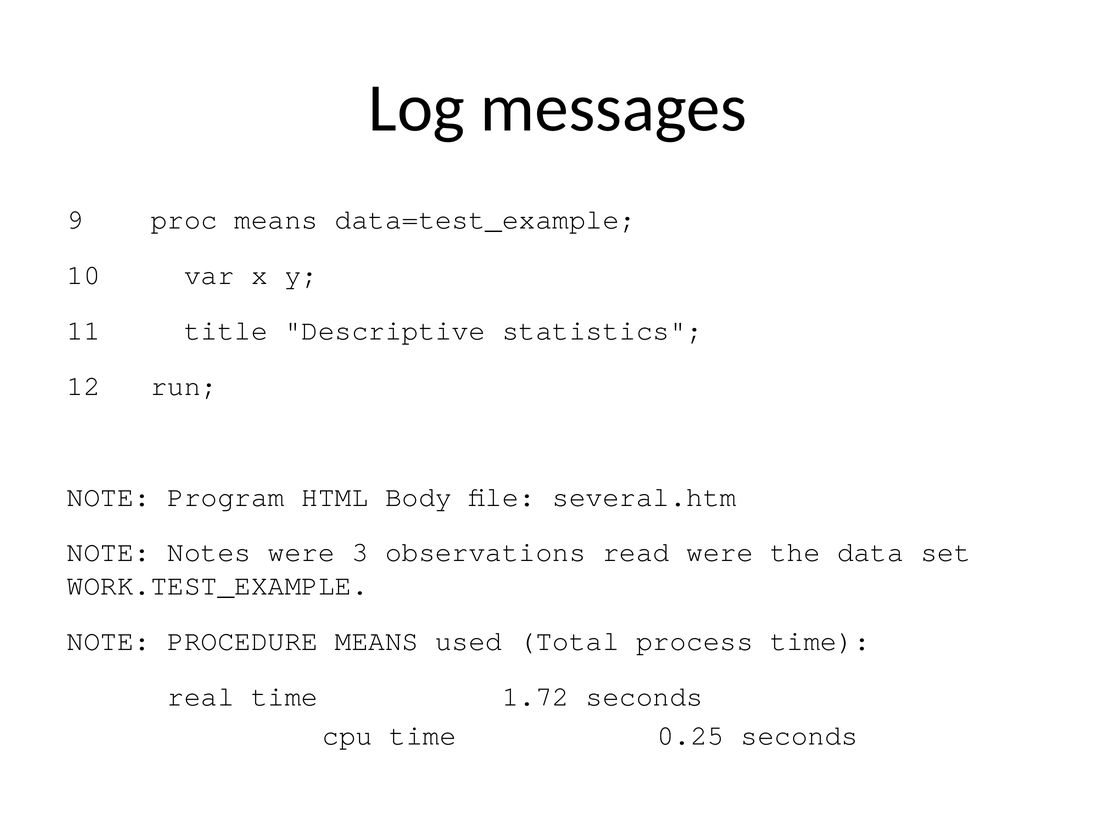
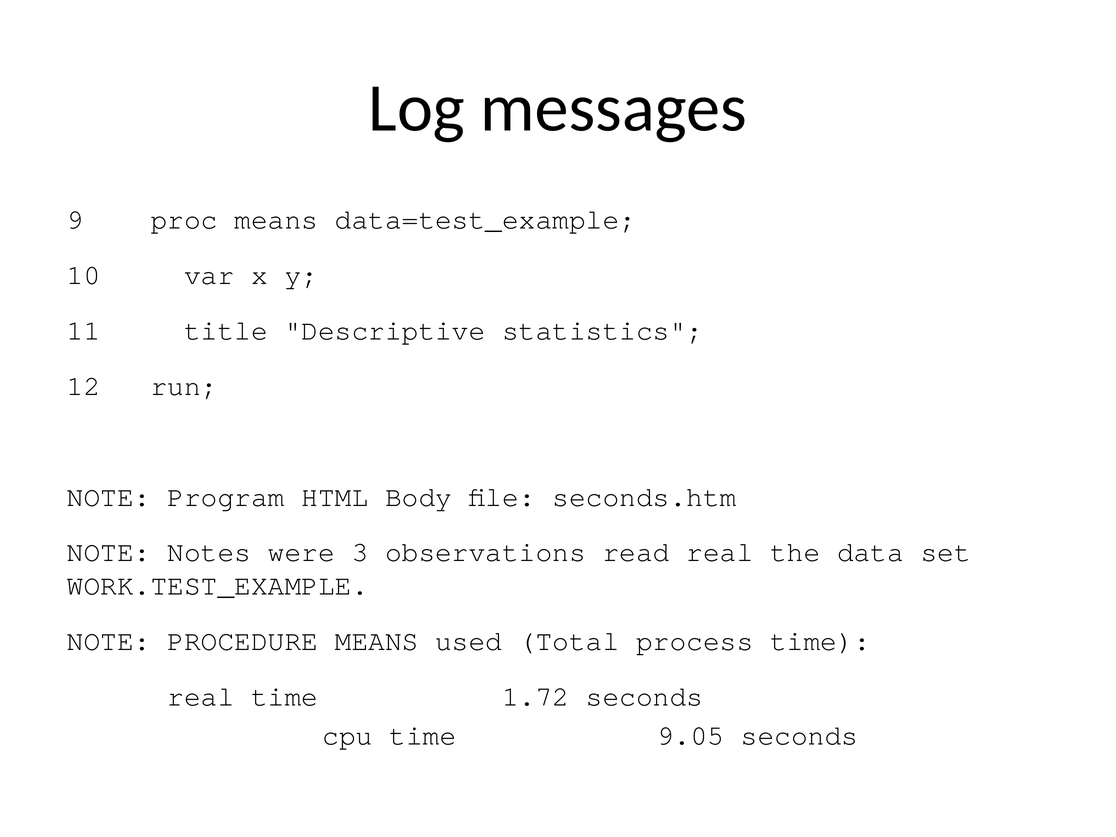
several.htm: several.htm -> seconds.htm (644, 497)
read were: were -> real (720, 552)
0.25: 0.25 -> 9.05 (691, 736)
